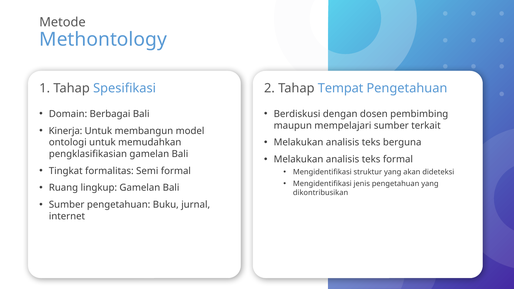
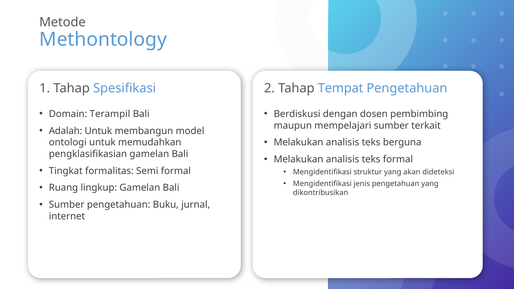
Berbagai: Berbagai -> Terampil (110, 114)
Kinerja: Kinerja -> Adalah (66, 131)
